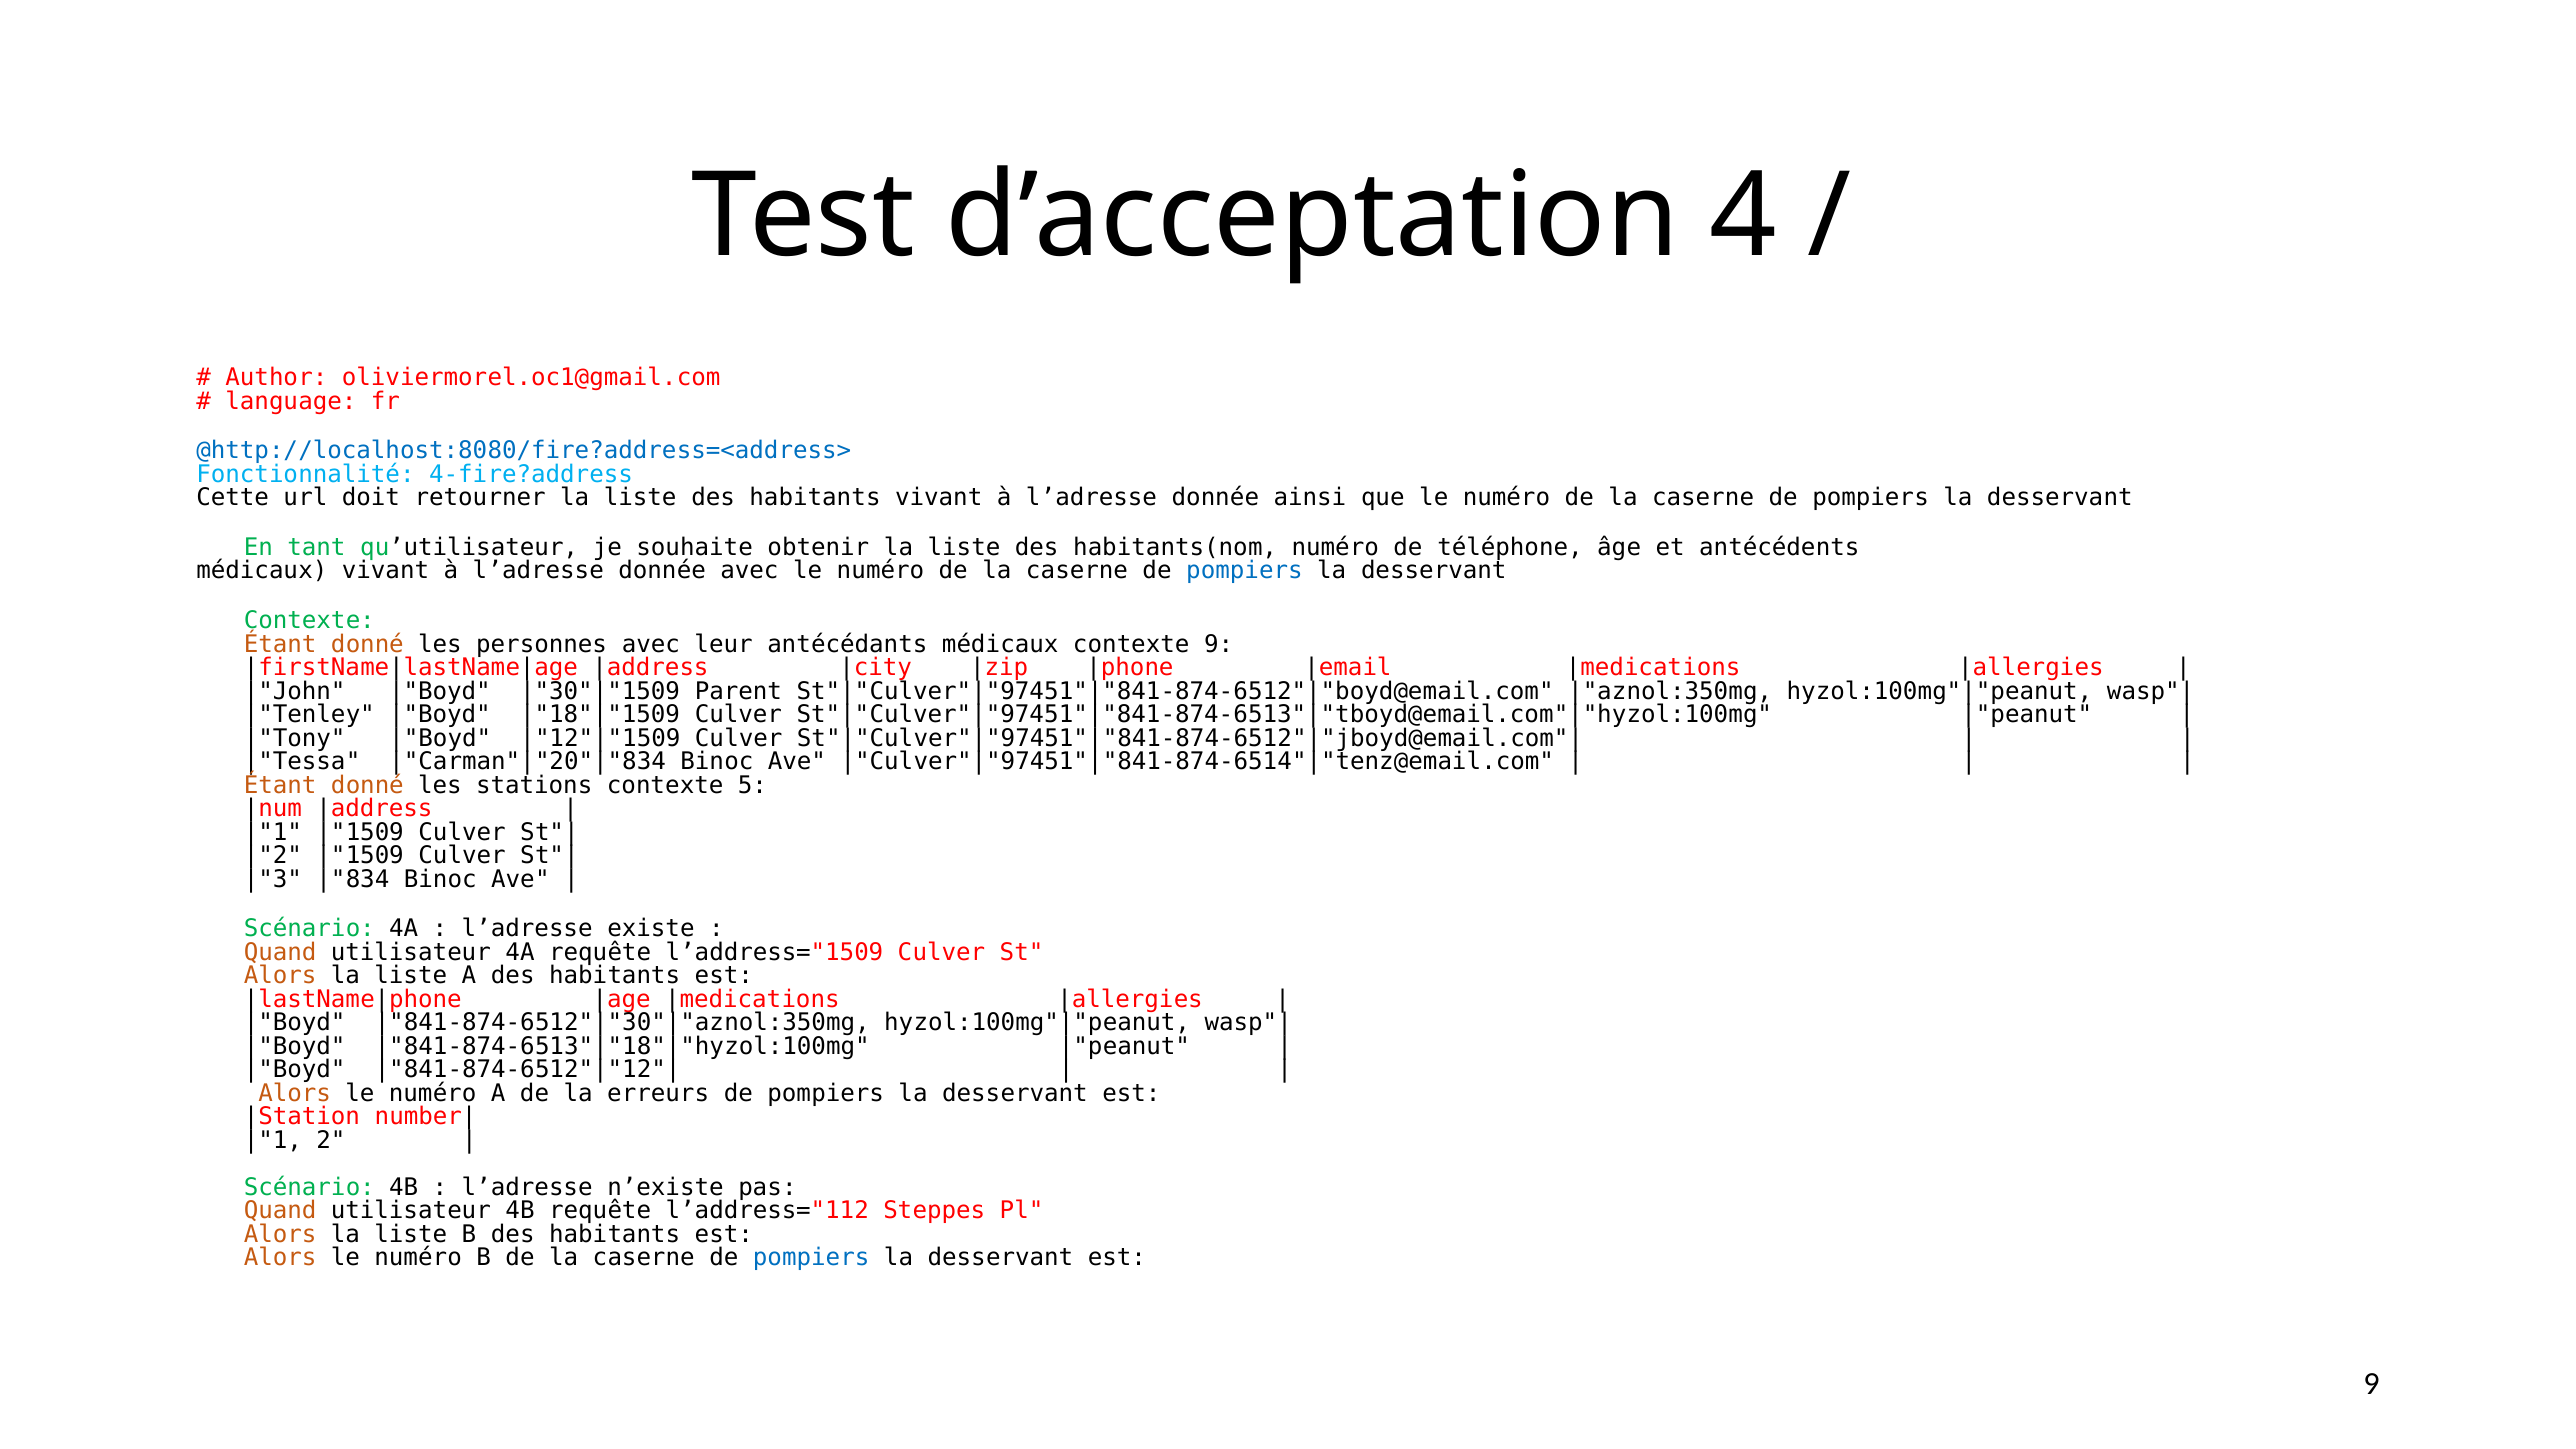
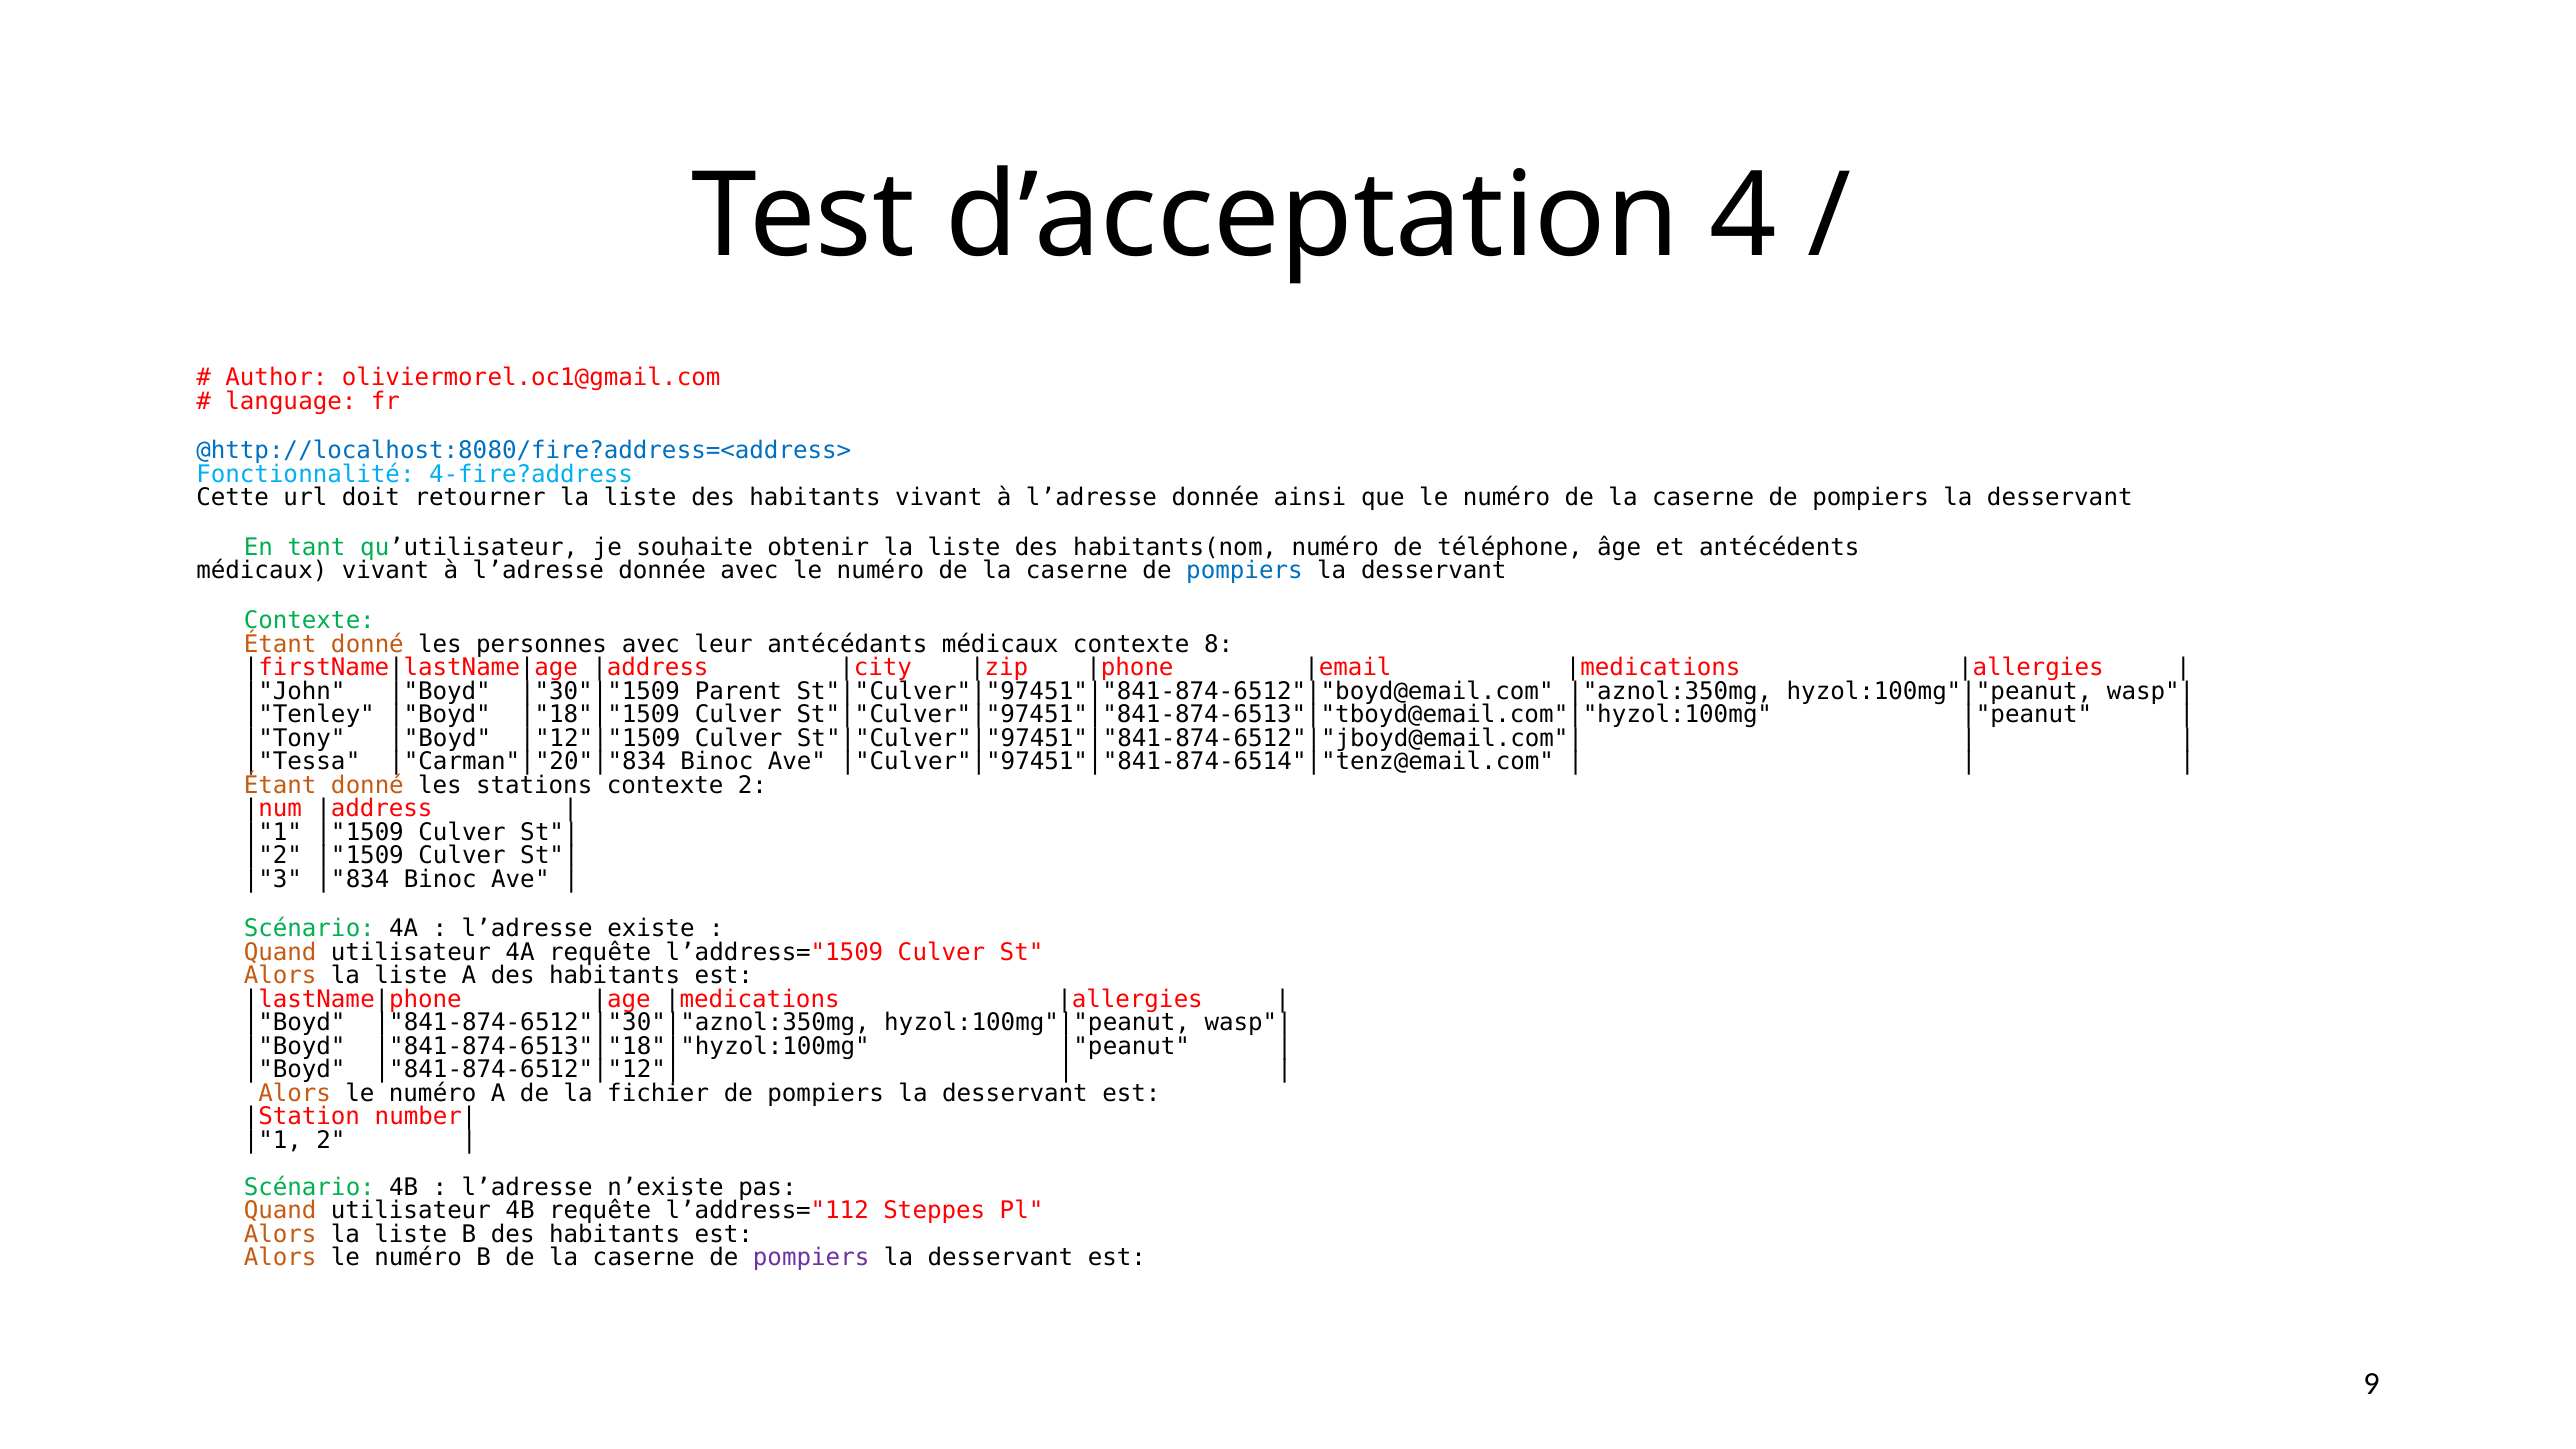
contexte 9: 9 -> 8 (1219, 644)
contexte 5: 5 -> 2 (752, 785)
erreurs: erreurs -> fichier (658, 1093)
pompiers colour: blue -> purple (811, 1258)
